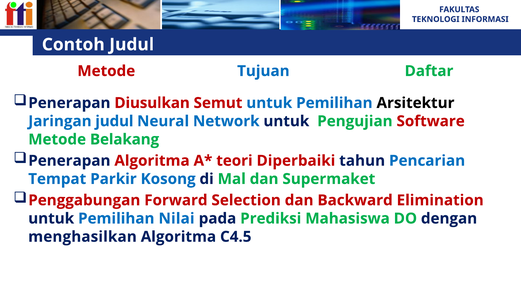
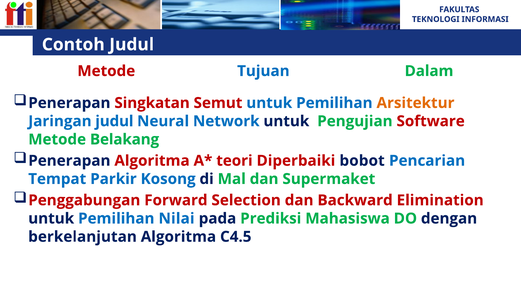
Daftar: Daftar -> Dalam (429, 71)
Diusulkan: Diusulkan -> Singkatan (152, 103)
Arsitektur colour: black -> orange (416, 103)
tahun: tahun -> bobot (362, 161)
menghasilkan: menghasilkan -> berkelanjutan (83, 237)
